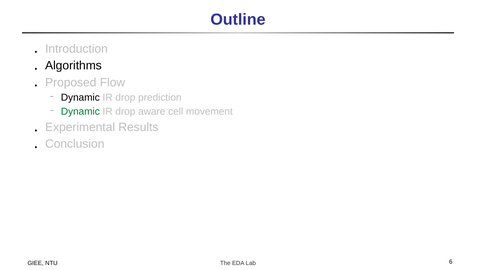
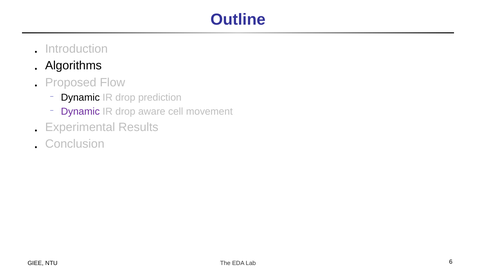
Dynamic colour: green -> purple (80, 111)
